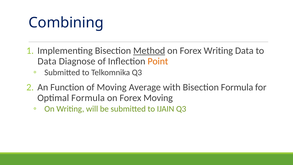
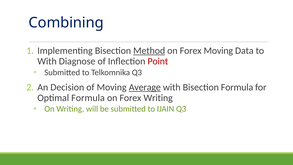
Forex Writing: Writing -> Moving (218, 51)
Data: Data -> With (47, 61)
Point colour: orange -> red (158, 61)
Function: Function -> Decision (67, 87)
Average underline: none -> present (145, 87)
Forex Moving: Moving -> Writing (158, 98)
